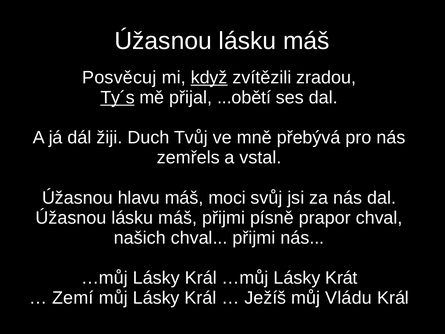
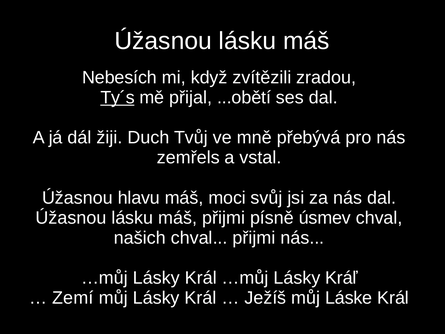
Posvěcuj: Posvěcuj -> Nebesích (119, 77)
když underline: present -> none (209, 77)
prapor: prapor -> úsmev (325, 218)
Krát: Krát -> Kráľ (341, 278)
Vládu: Vládu -> Láske (349, 298)
